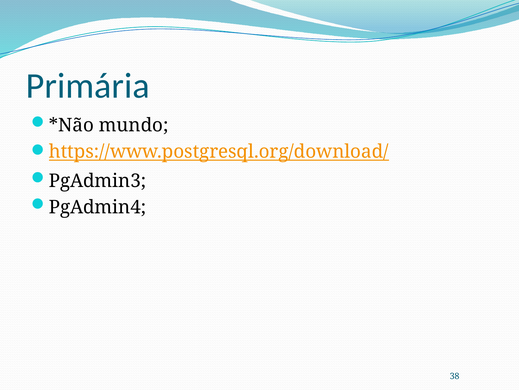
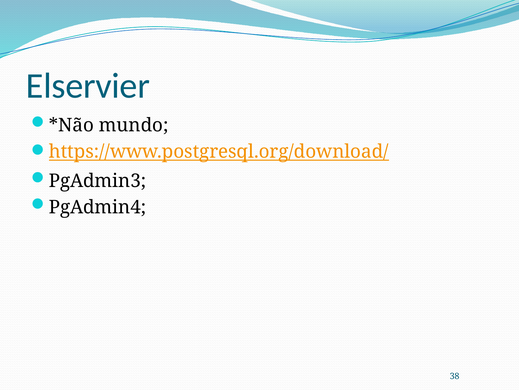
Primária: Primária -> Elservier (88, 86)
